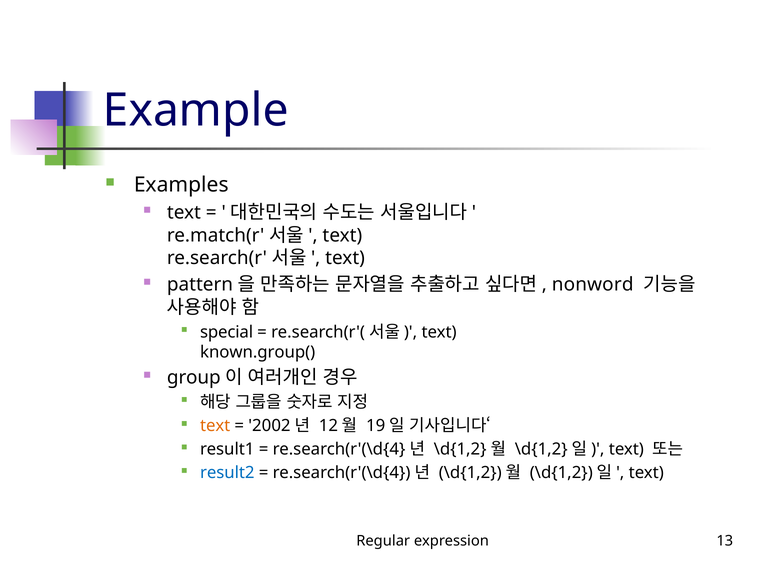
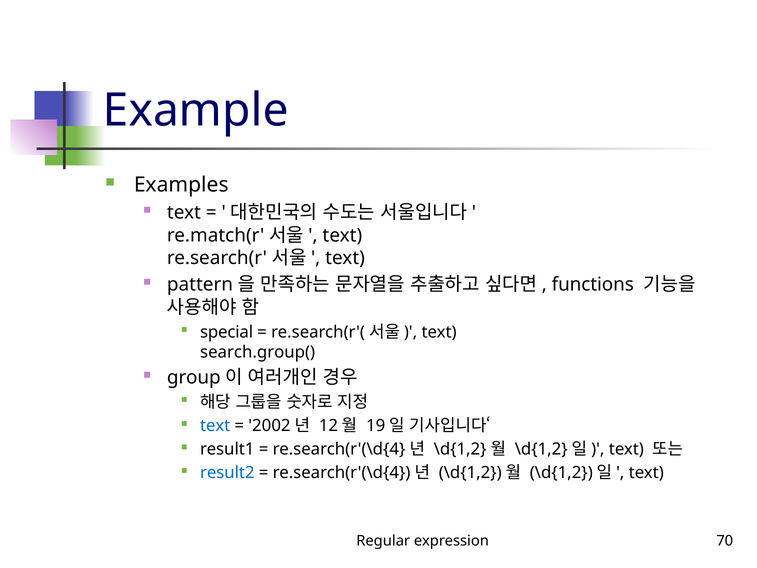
nonword: nonword -> functions (593, 284)
known.group(: known.group( -> search.group( (258, 352)
text colour: orange -> blue (215, 426)
13: 13 -> 70 (725, 541)
